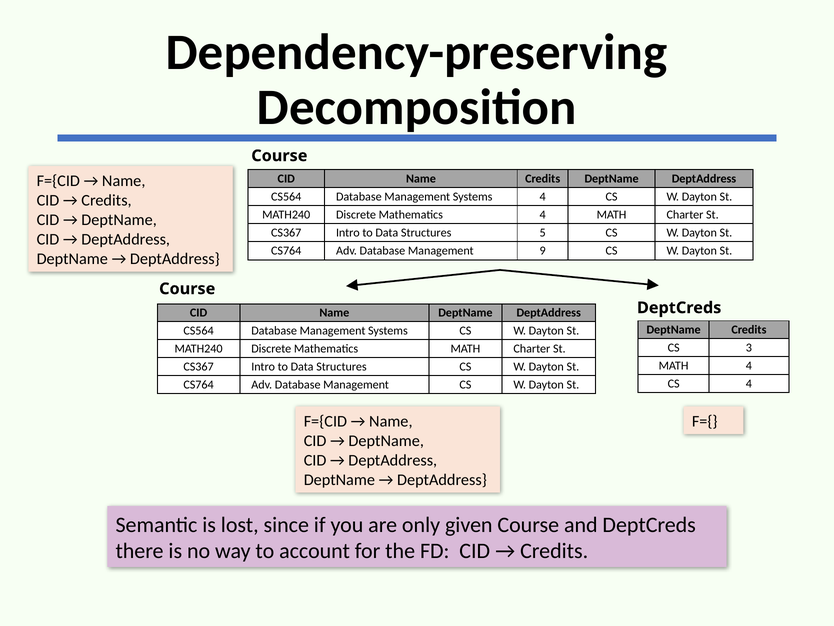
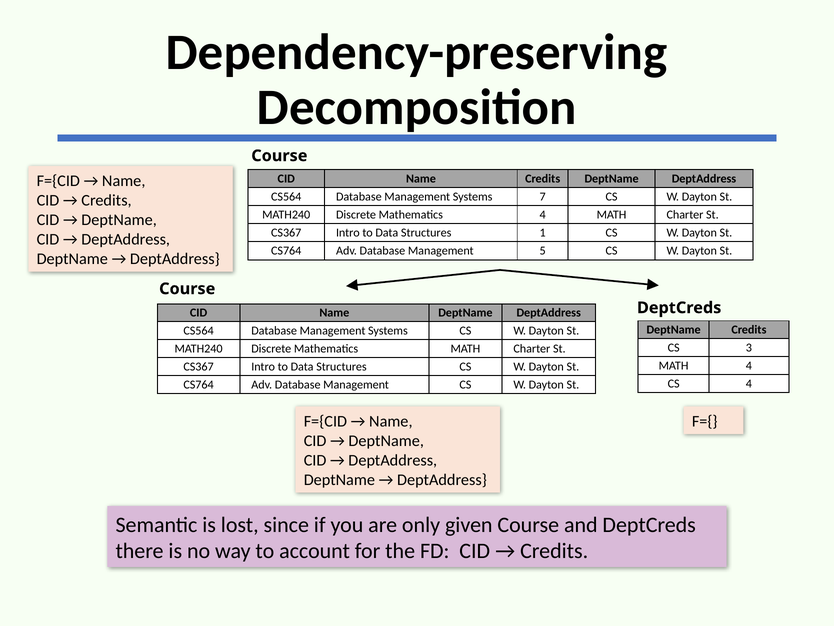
Systems 4: 4 -> 7 (543, 197)
5: 5 -> 1 (543, 233)
9: 9 -> 5 (543, 251)
